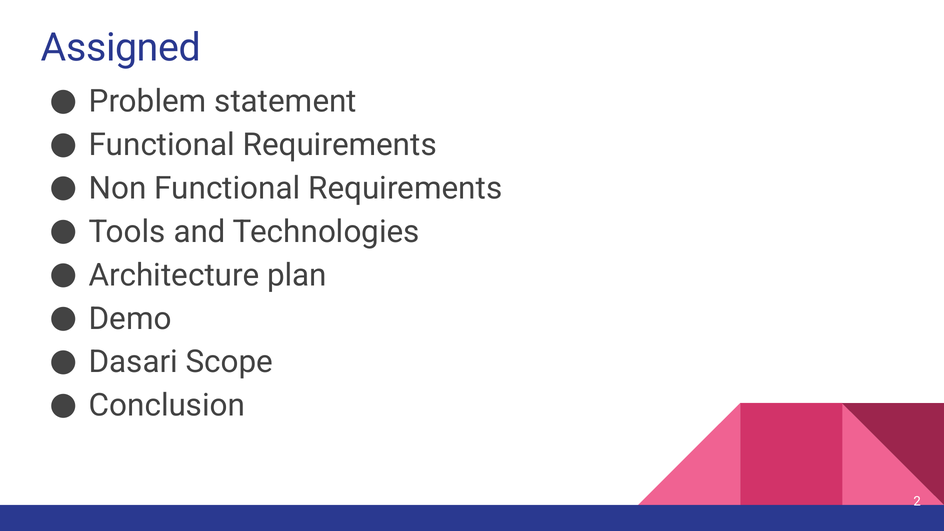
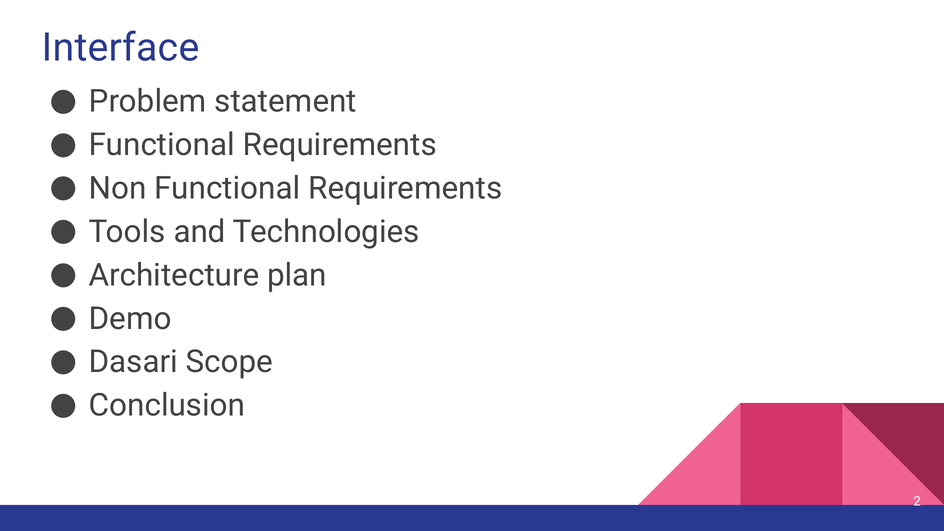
Assigned: Assigned -> Interface (121, 48)
